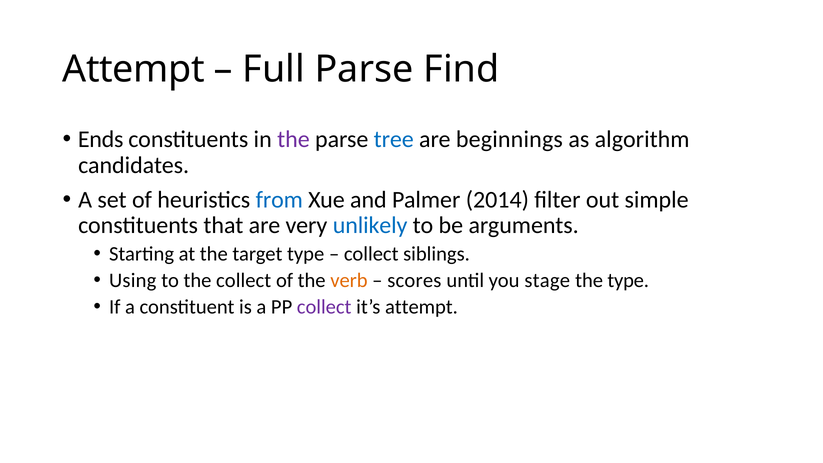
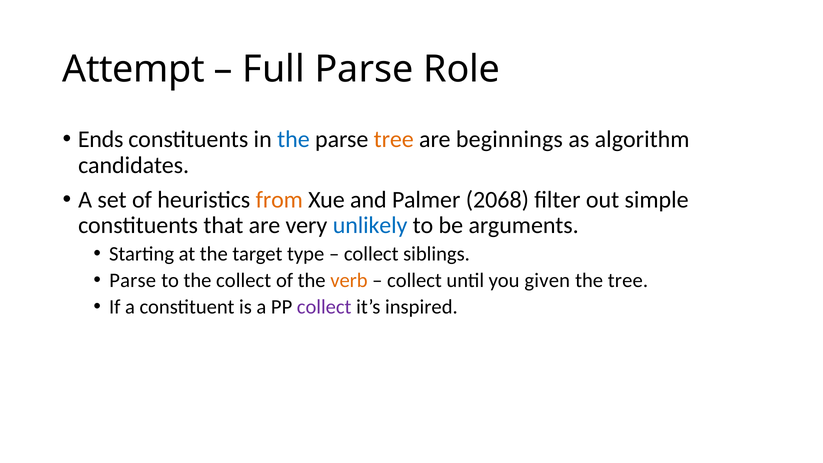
Find: Find -> Role (462, 69)
the colour: purple -> blue (293, 139)
tree colour: blue -> orange (394, 139)
from colour: blue -> orange (279, 200)
2014: 2014 -> 2068 (497, 200)
Using: Using -> Parse (133, 280)
scores: scores -> collect (414, 280)
stage: stage -> given (547, 280)
the type: type -> tree (628, 280)
it’s attempt: attempt -> inspired (421, 307)
